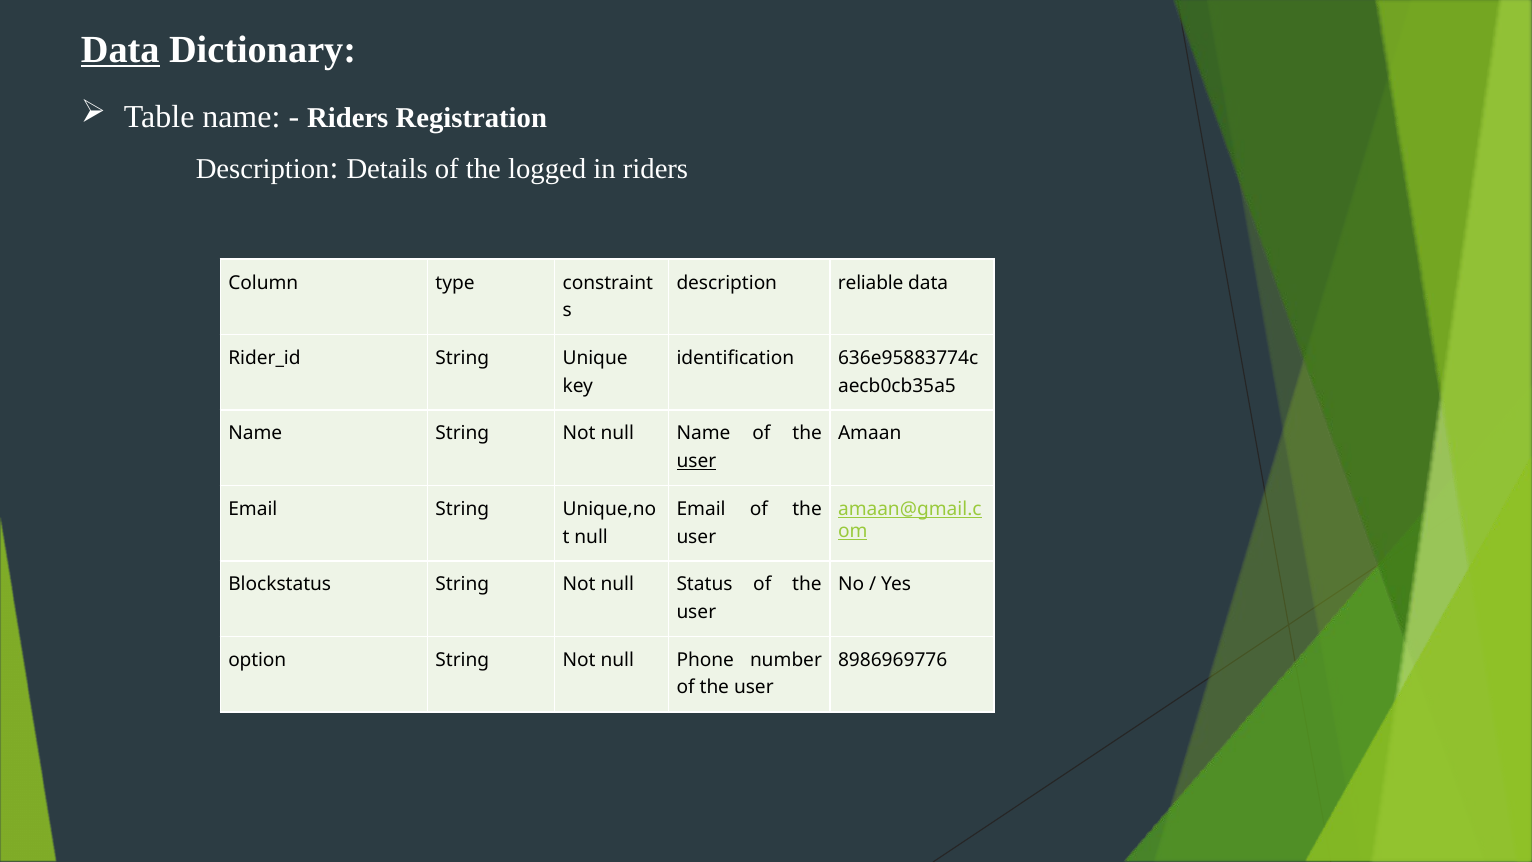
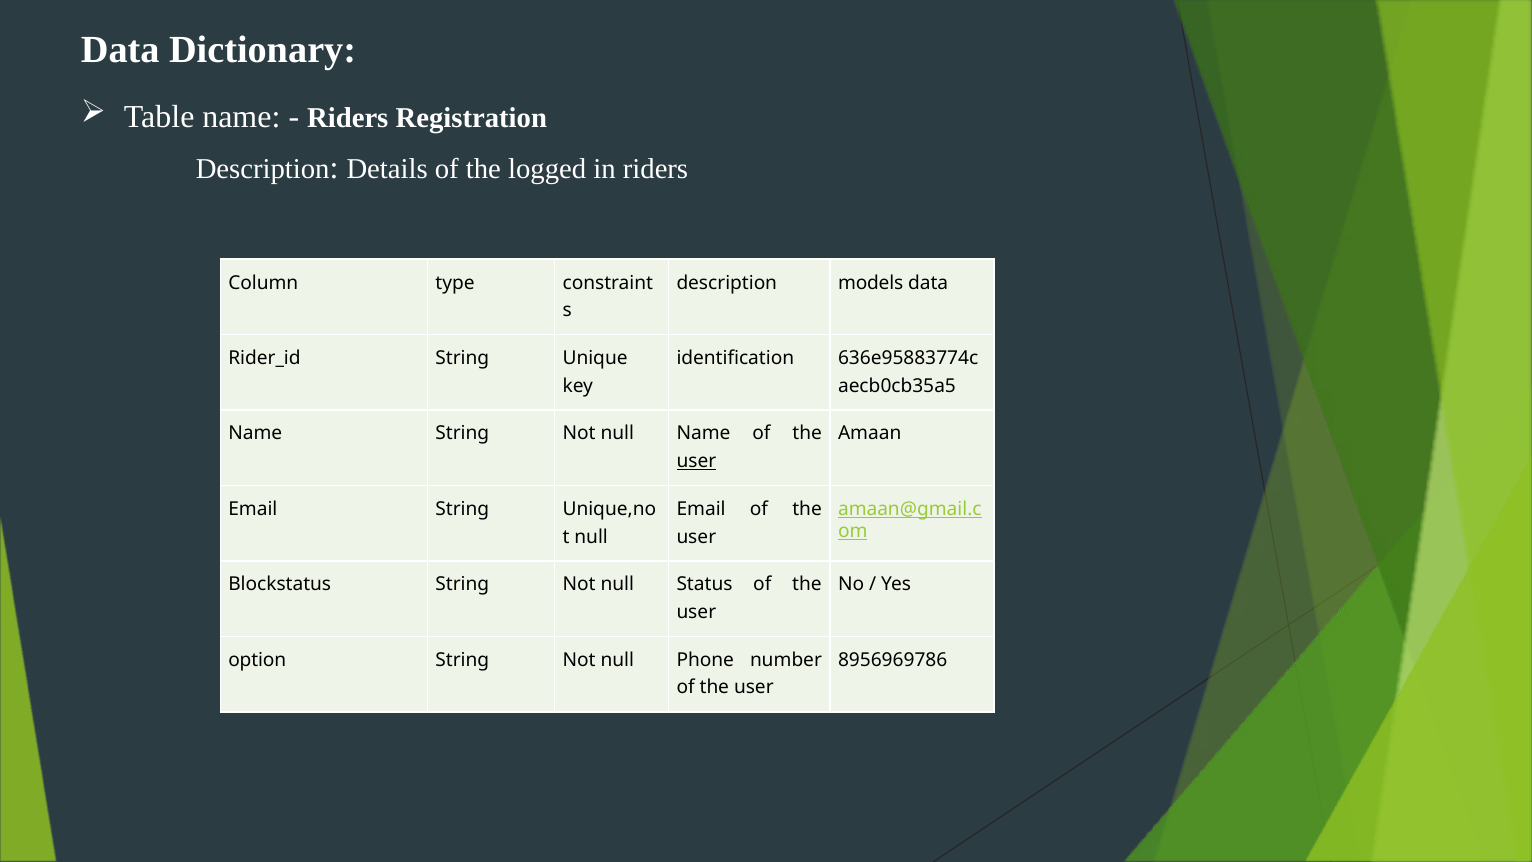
Data underline: present -> none (120, 49)
reliable: reliable -> models (871, 283)
8986969776: 8986969776 -> 8956969786 (893, 660)
